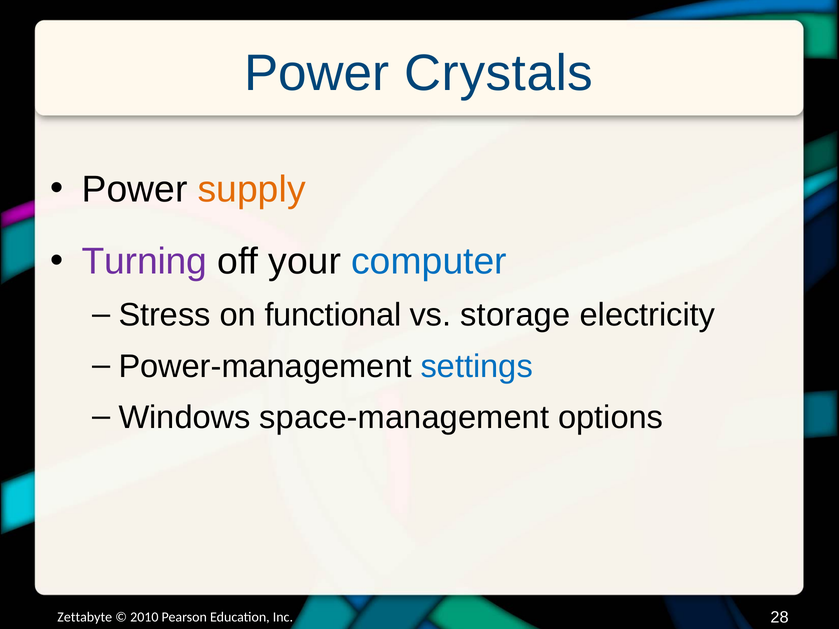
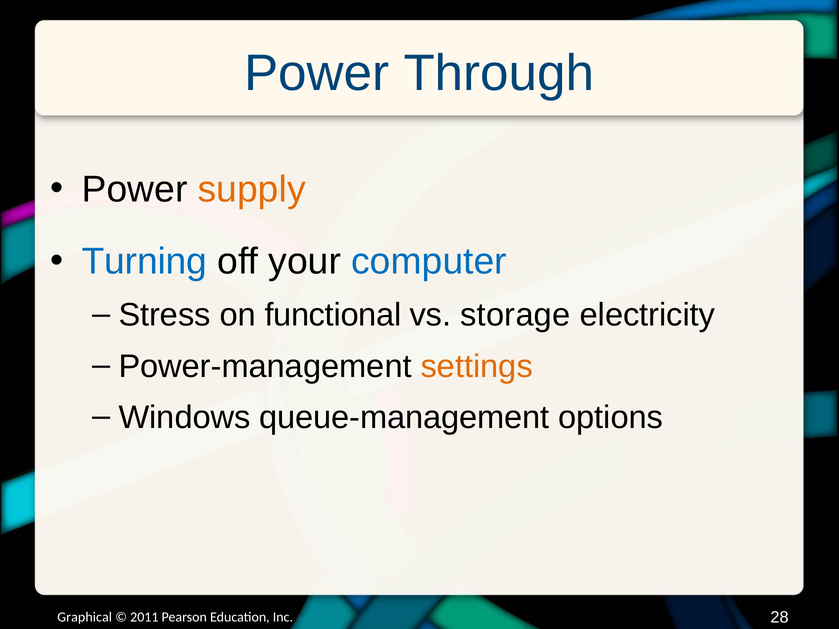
Crystals: Crystals -> Through (499, 73)
Turning colour: purple -> blue (144, 262)
settings colour: blue -> orange (477, 366)
space-management: space-management -> queue-management (404, 417)
Zettabyte: Zettabyte -> Graphical (85, 618)
2010: 2010 -> 2011 (144, 618)
